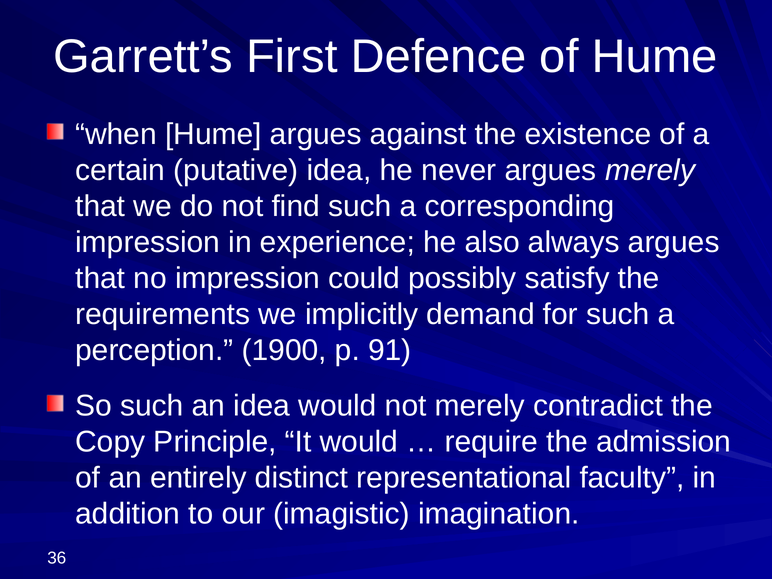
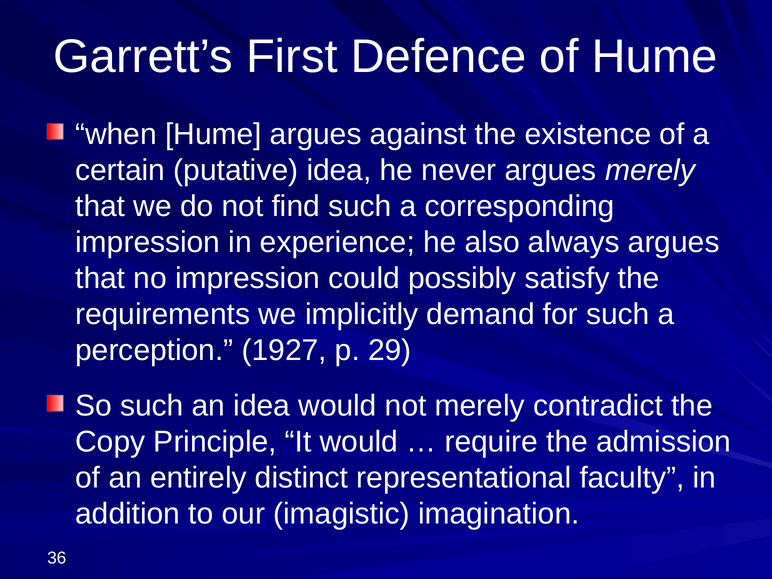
1900: 1900 -> 1927 (284, 350)
91: 91 -> 29 (390, 350)
